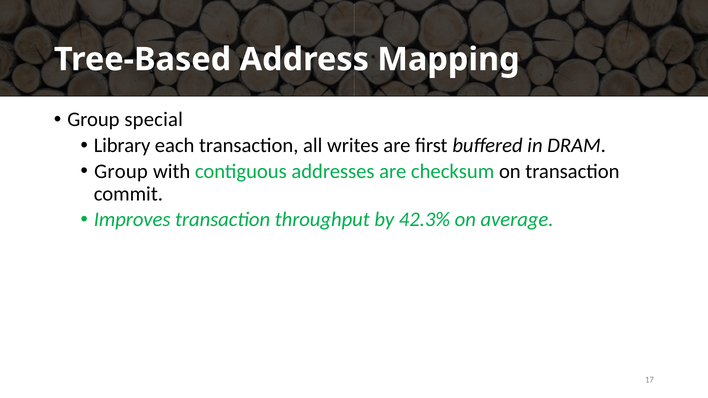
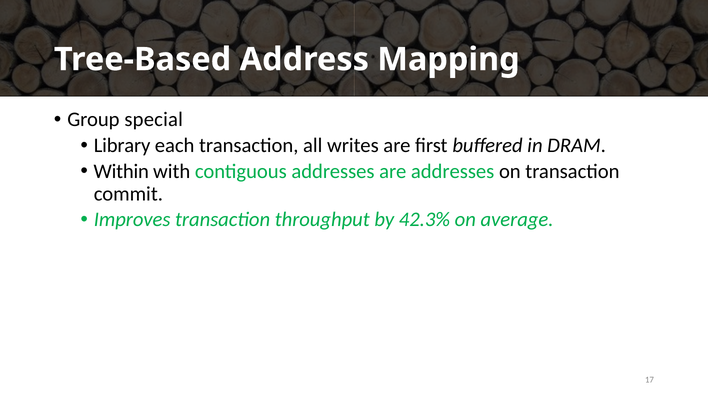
Group: Group -> Within (121, 172)
are checksum: checksum -> addresses (453, 172)
